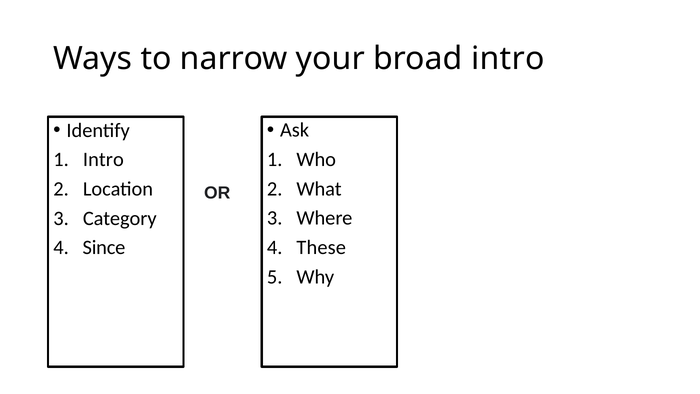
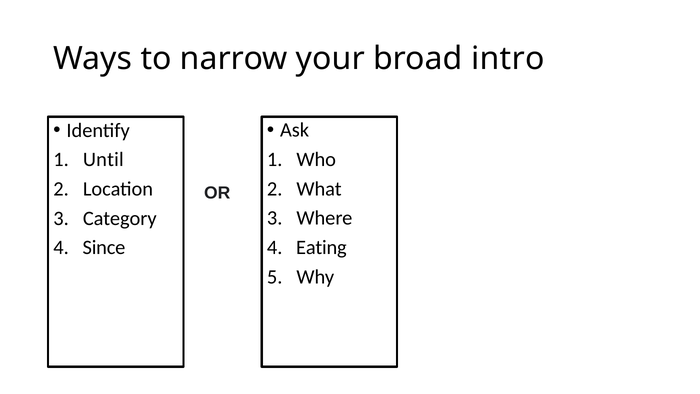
Intro: Intro -> Until (103, 160)
These: These -> Eating (321, 247)
